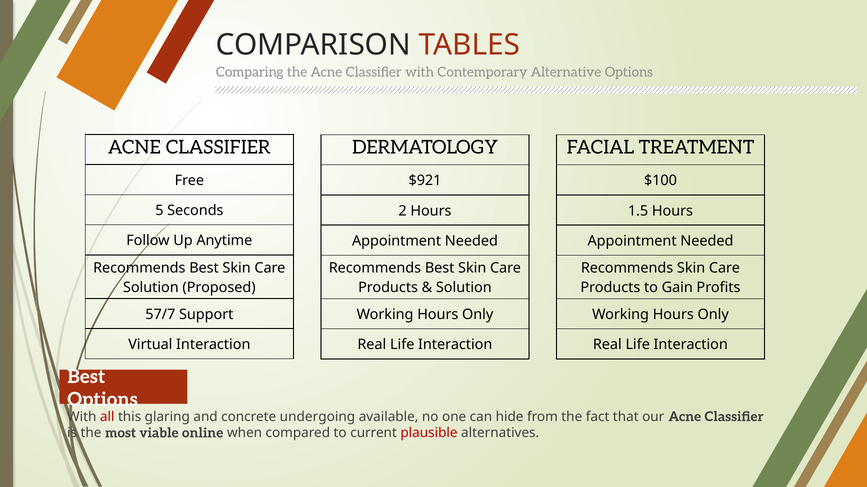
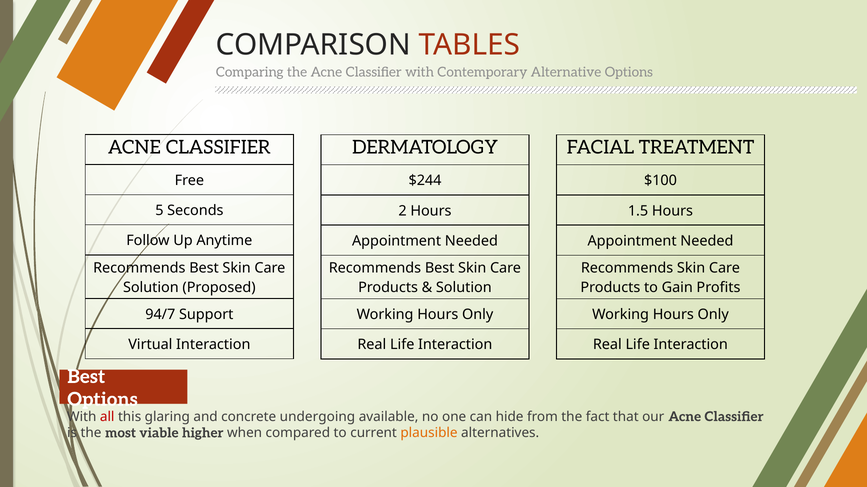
$921: $921 -> $244 (425, 181)
57/7: 57/7 -> 94/7 (160, 315)
online: online -> higher (203, 433)
plausible colour: red -> orange (429, 433)
